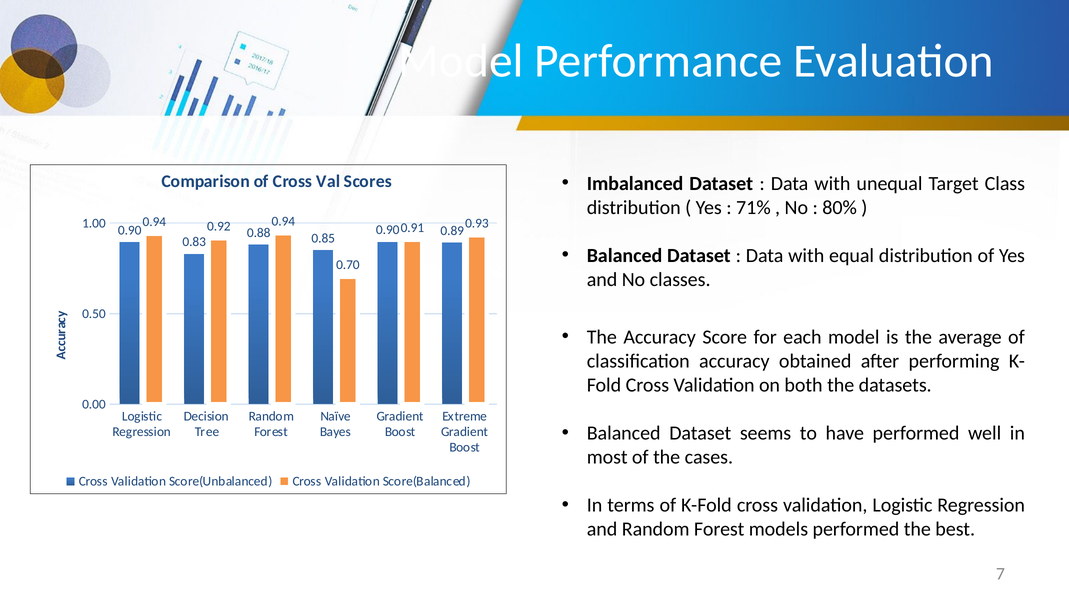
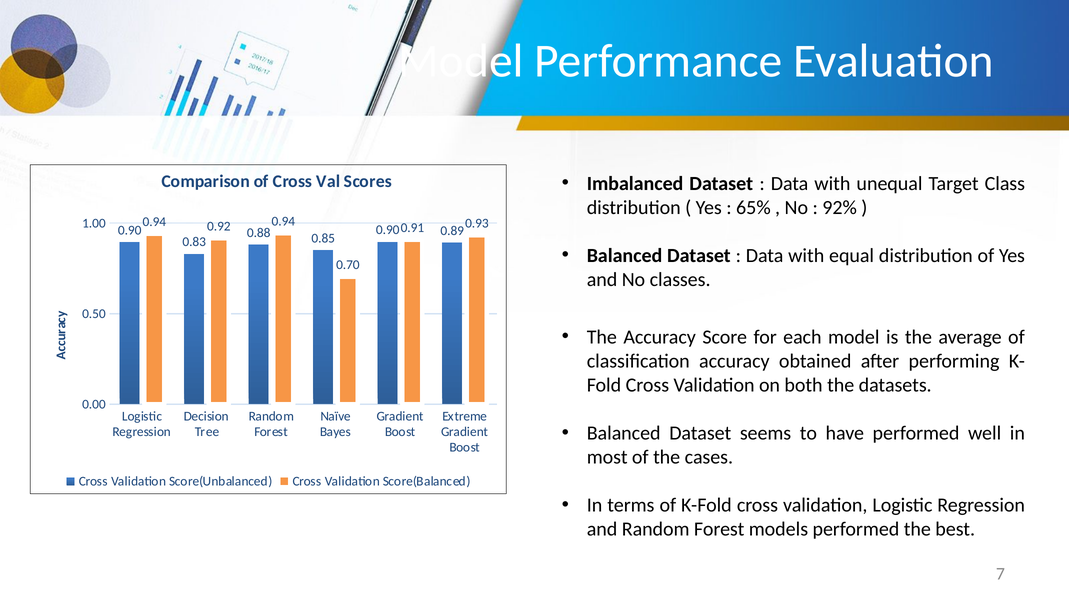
71%: 71% -> 65% (753, 208)
80%: 80% -> 92% (840, 208)
